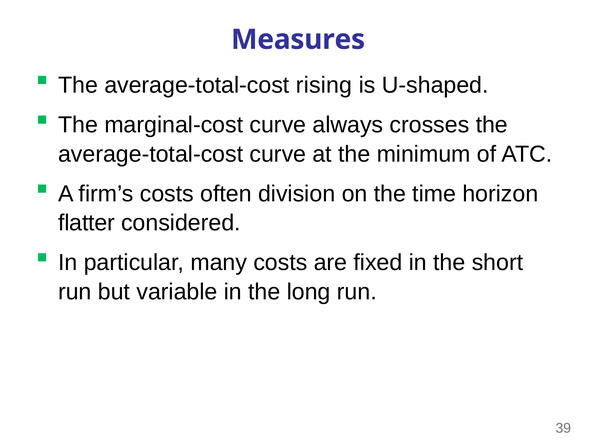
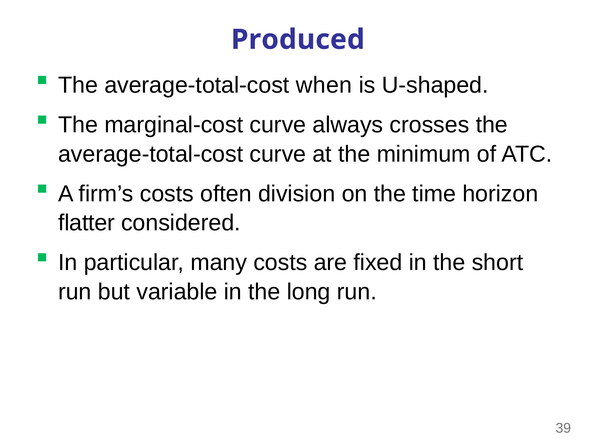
Measures: Measures -> Produced (298, 40)
rising: rising -> when (324, 85)
